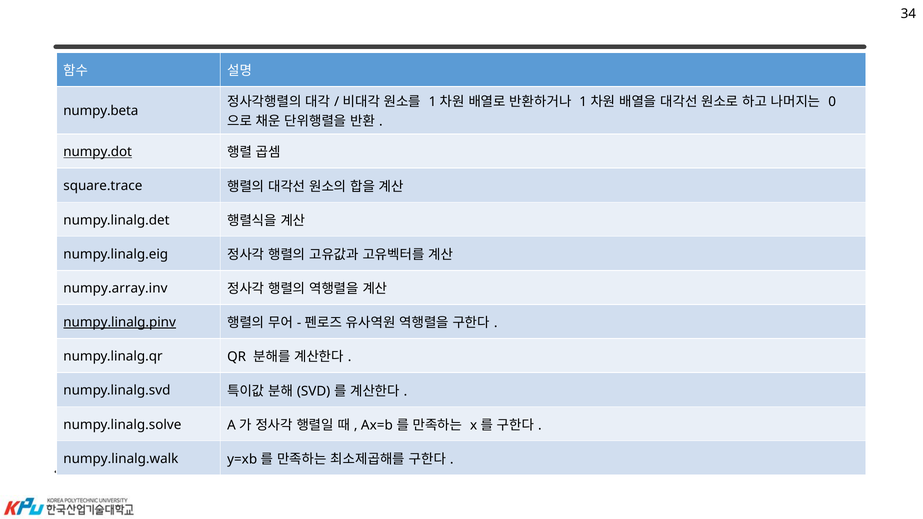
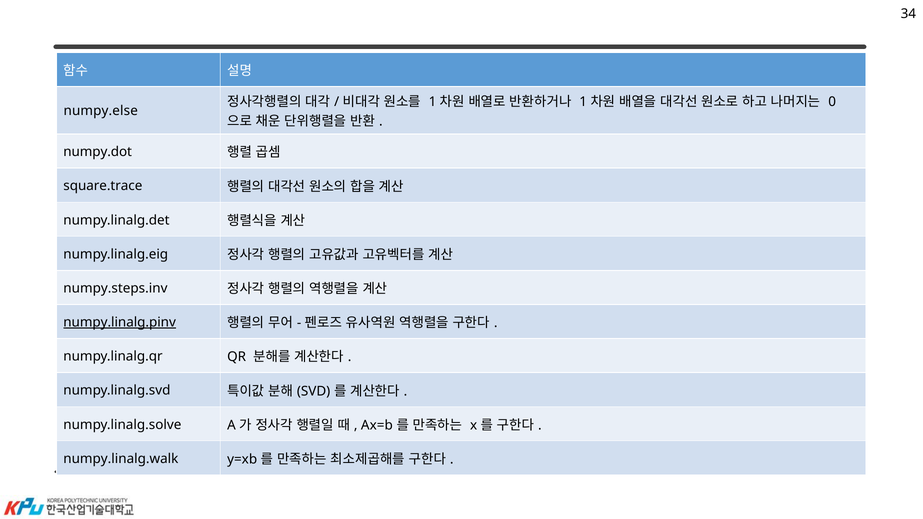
numpy.beta: numpy.beta -> numpy.else (101, 111)
numpy.dot underline: present -> none (98, 152)
numpy.array.inv: numpy.array.inv -> numpy.steps.inv (115, 288)
